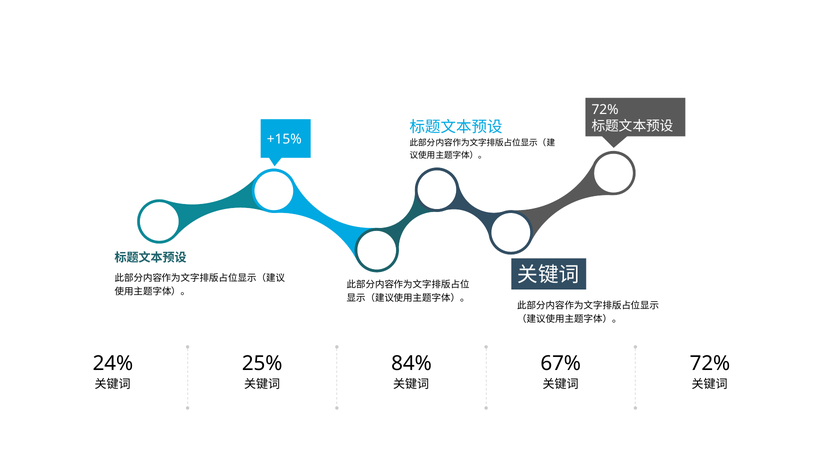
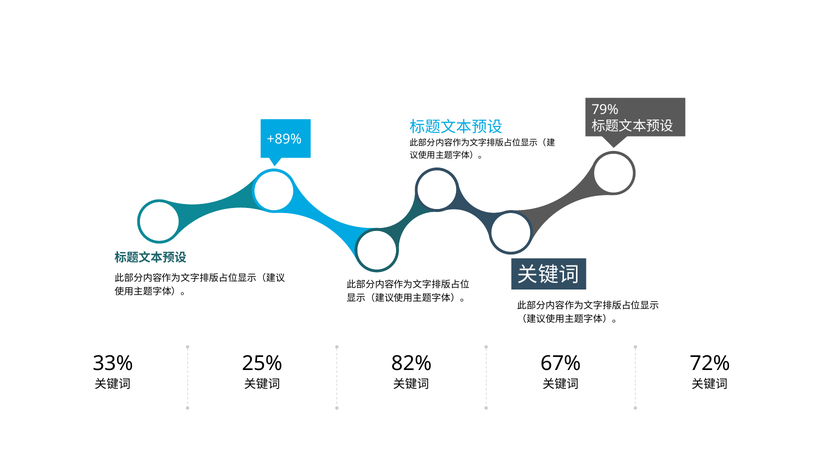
72%: 72% -> 79% (605, 110)
+15%: +15% -> +89% (284, 139)
24%: 24% -> 33% (113, 364)
84%: 84% -> 82% (411, 364)
